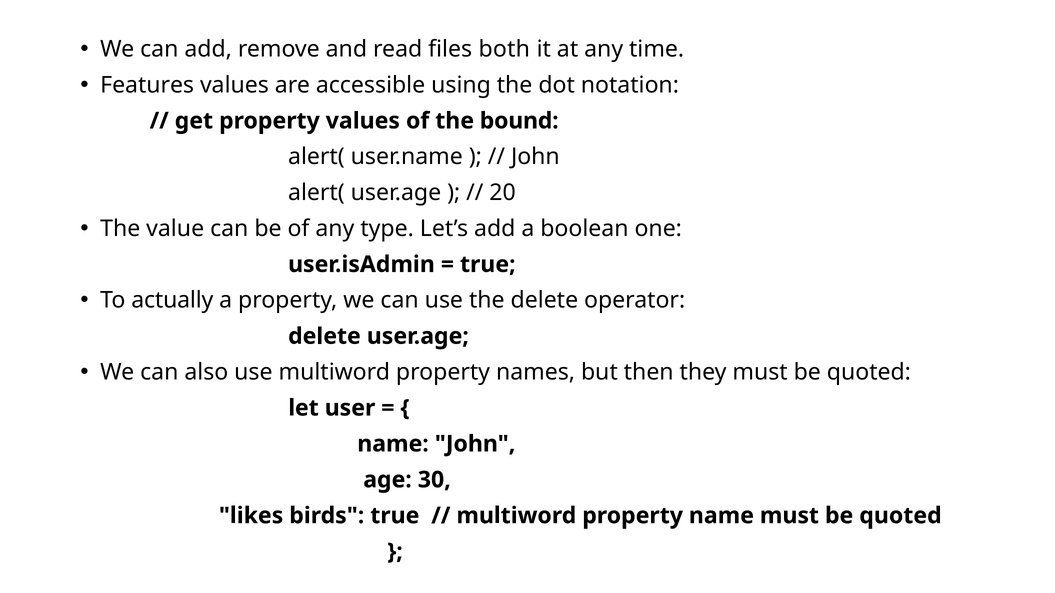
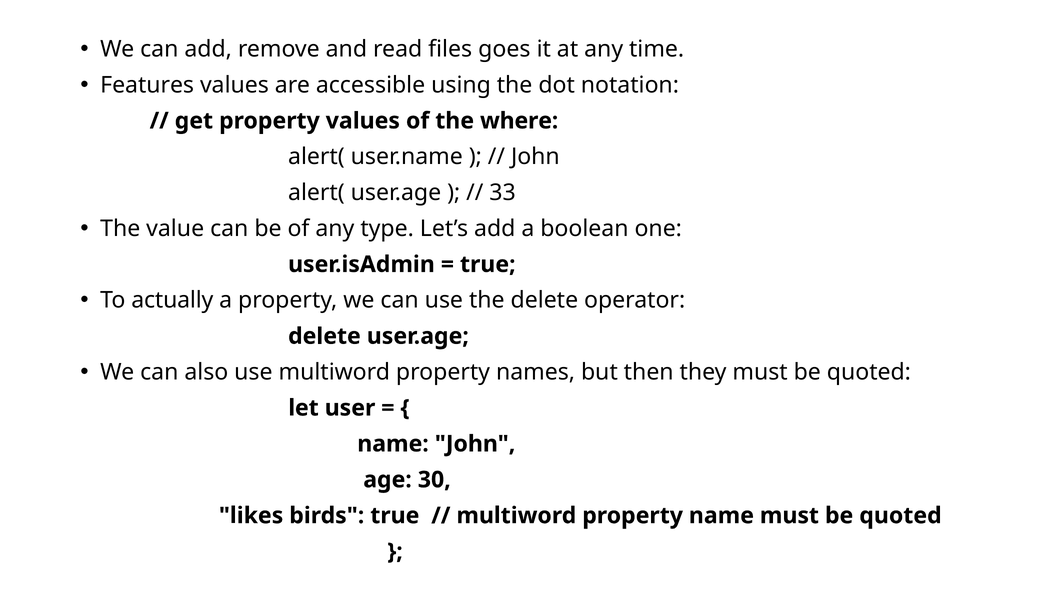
both: both -> goes (504, 49)
bound: bound -> where (519, 121)
20: 20 -> 33 (503, 193)
